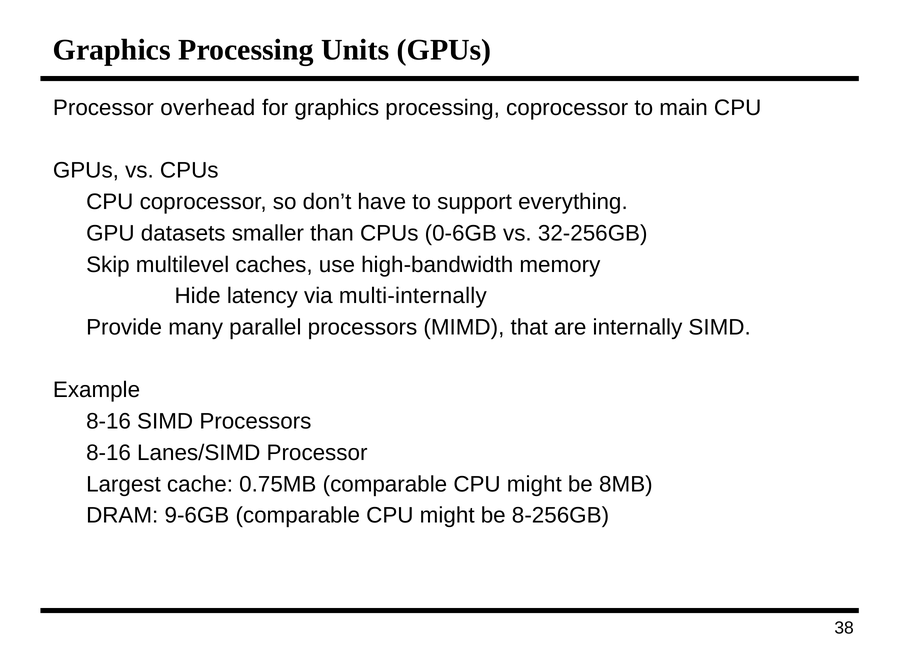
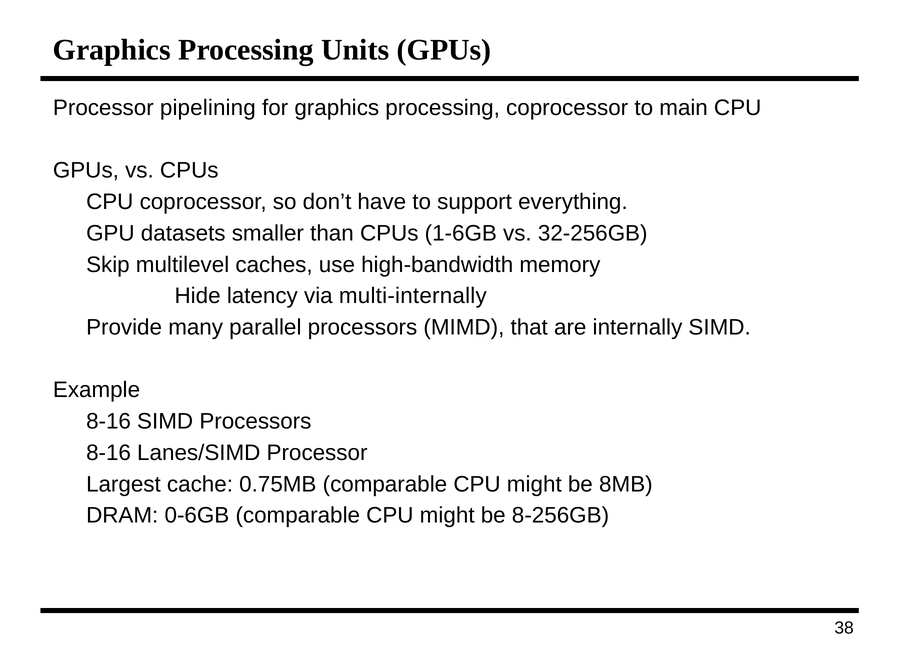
overhead: overhead -> pipelining (208, 108)
0-6GB: 0-6GB -> 1-6GB (461, 234)
9-6GB: 9-6GB -> 0-6GB (197, 516)
